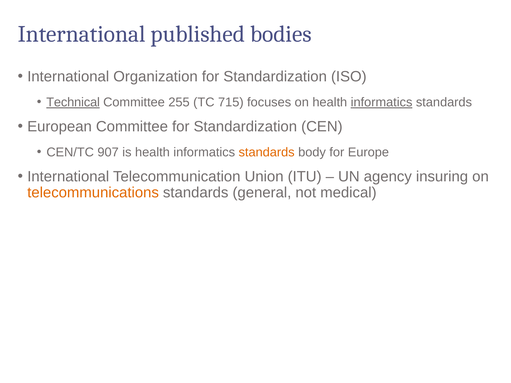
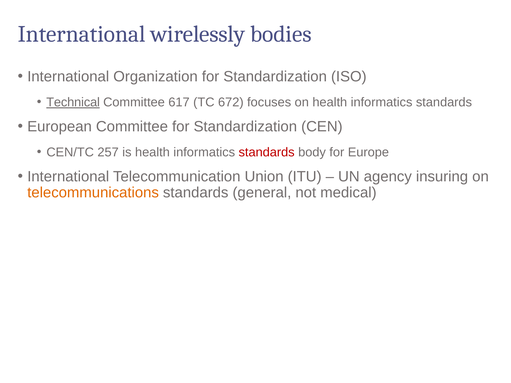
published: published -> wirelessly (198, 34)
255: 255 -> 617 (179, 102)
715: 715 -> 672 (231, 102)
informatics underline: present -> none (382, 102)
907: 907 -> 257 (108, 152)
standards colour: orange -> red (267, 152)
